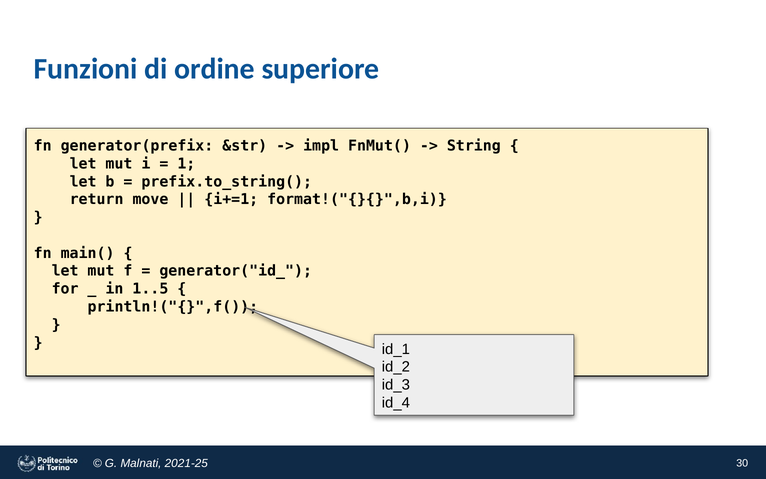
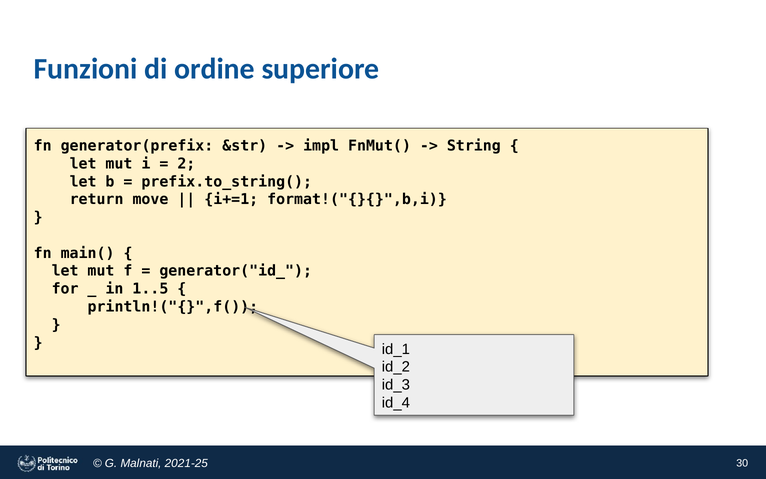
1: 1 -> 2 (186, 164)
